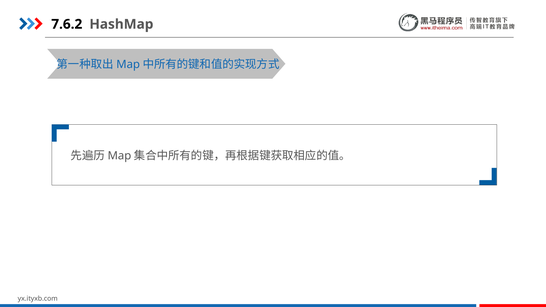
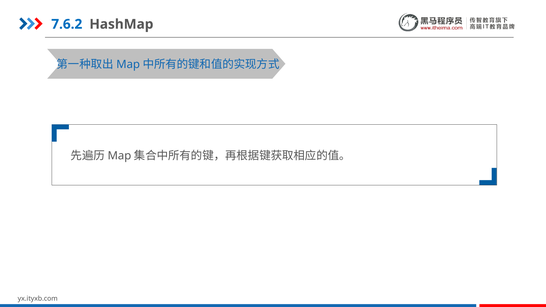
7.6.2 colour: black -> blue (67, 24)
